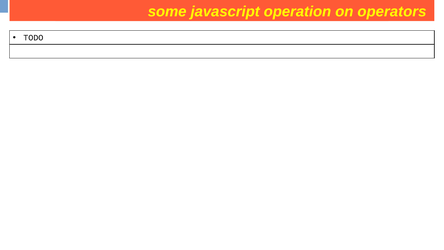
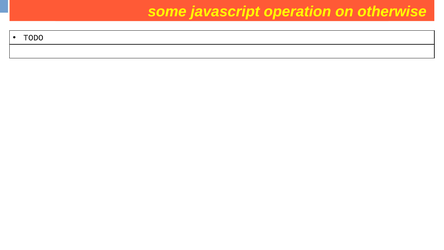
operators: operators -> otherwise (392, 12)
